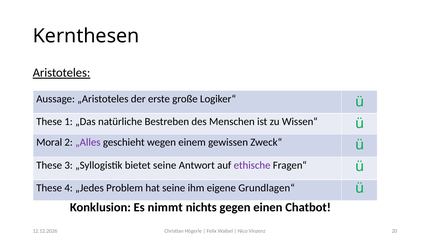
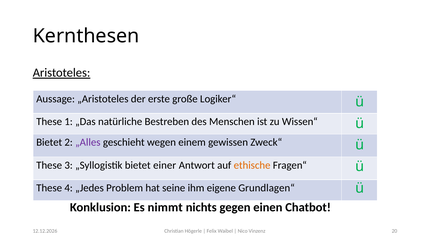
Moral: Moral -> Bietet (49, 142)
bietet seine: seine -> einer (165, 165)
ethische colour: purple -> orange (252, 165)
